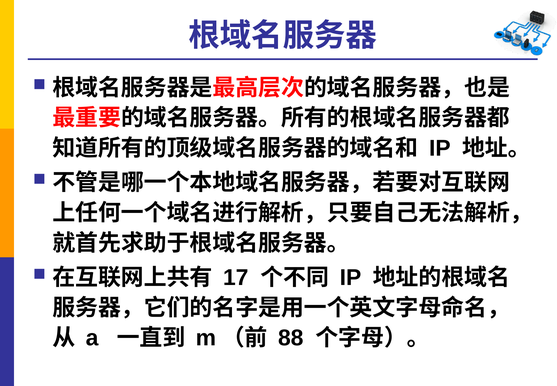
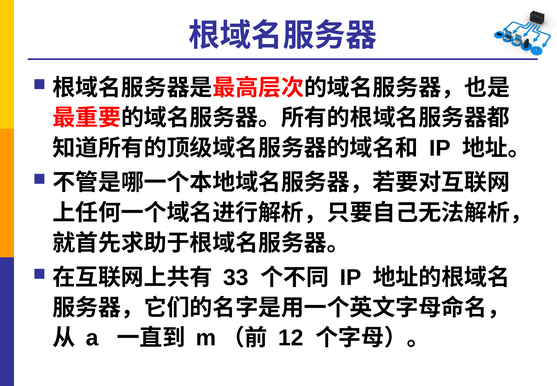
17: 17 -> 33 (236, 277)
88: 88 -> 12 (291, 338)
